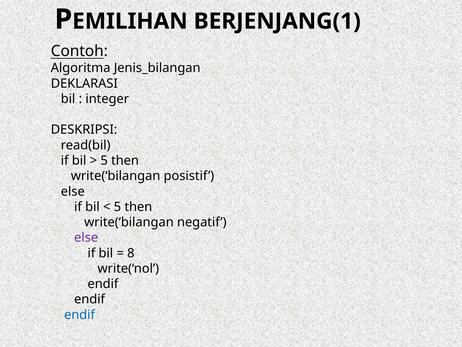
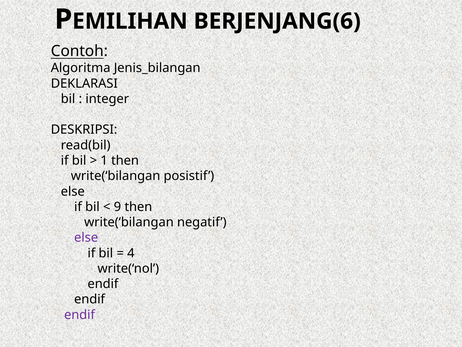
BERJENJANG(1: BERJENJANG(1 -> BERJENJANG(6 (277, 21)
5: 5 -> 1 (104, 160)
5: 5 -> 9 (117, 207)
8: 8 -> 4 (131, 253)
endif colour: blue -> purple (80, 314)
